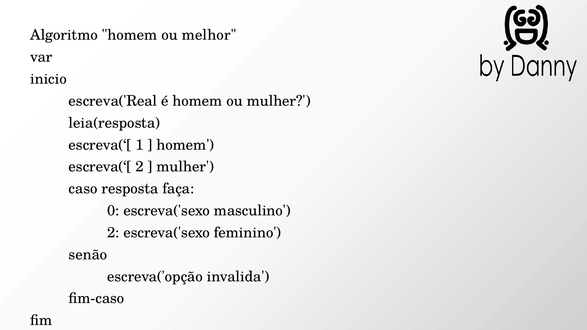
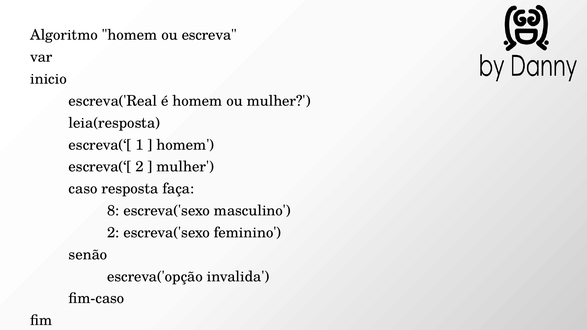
melhor: melhor -> escreva (209, 35)
0: 0 -> 8 (113, 211)
